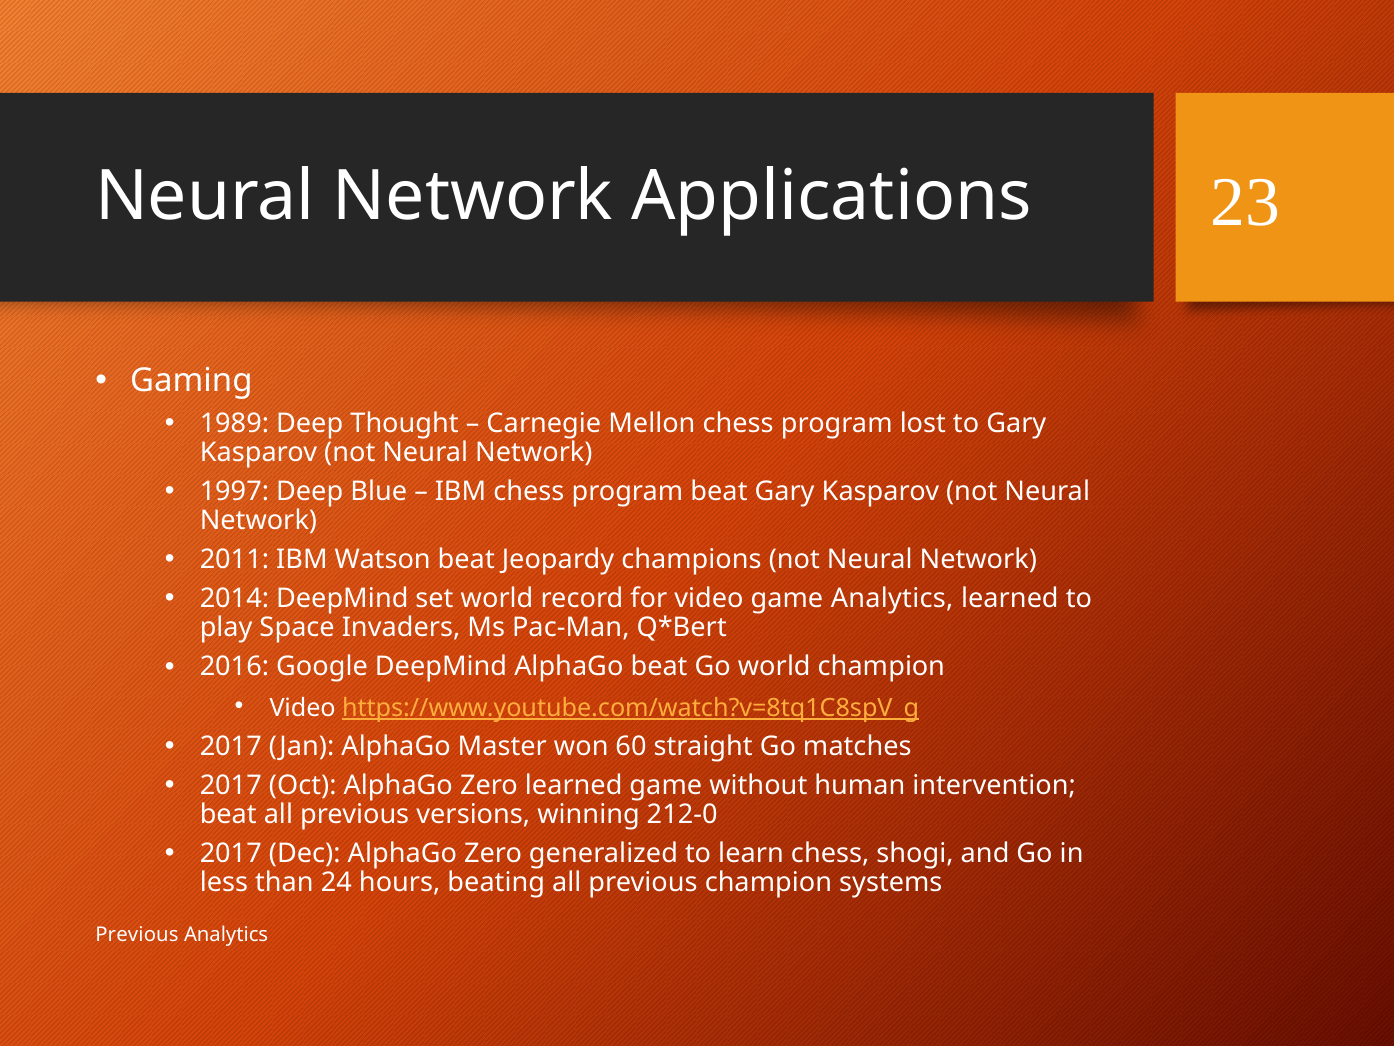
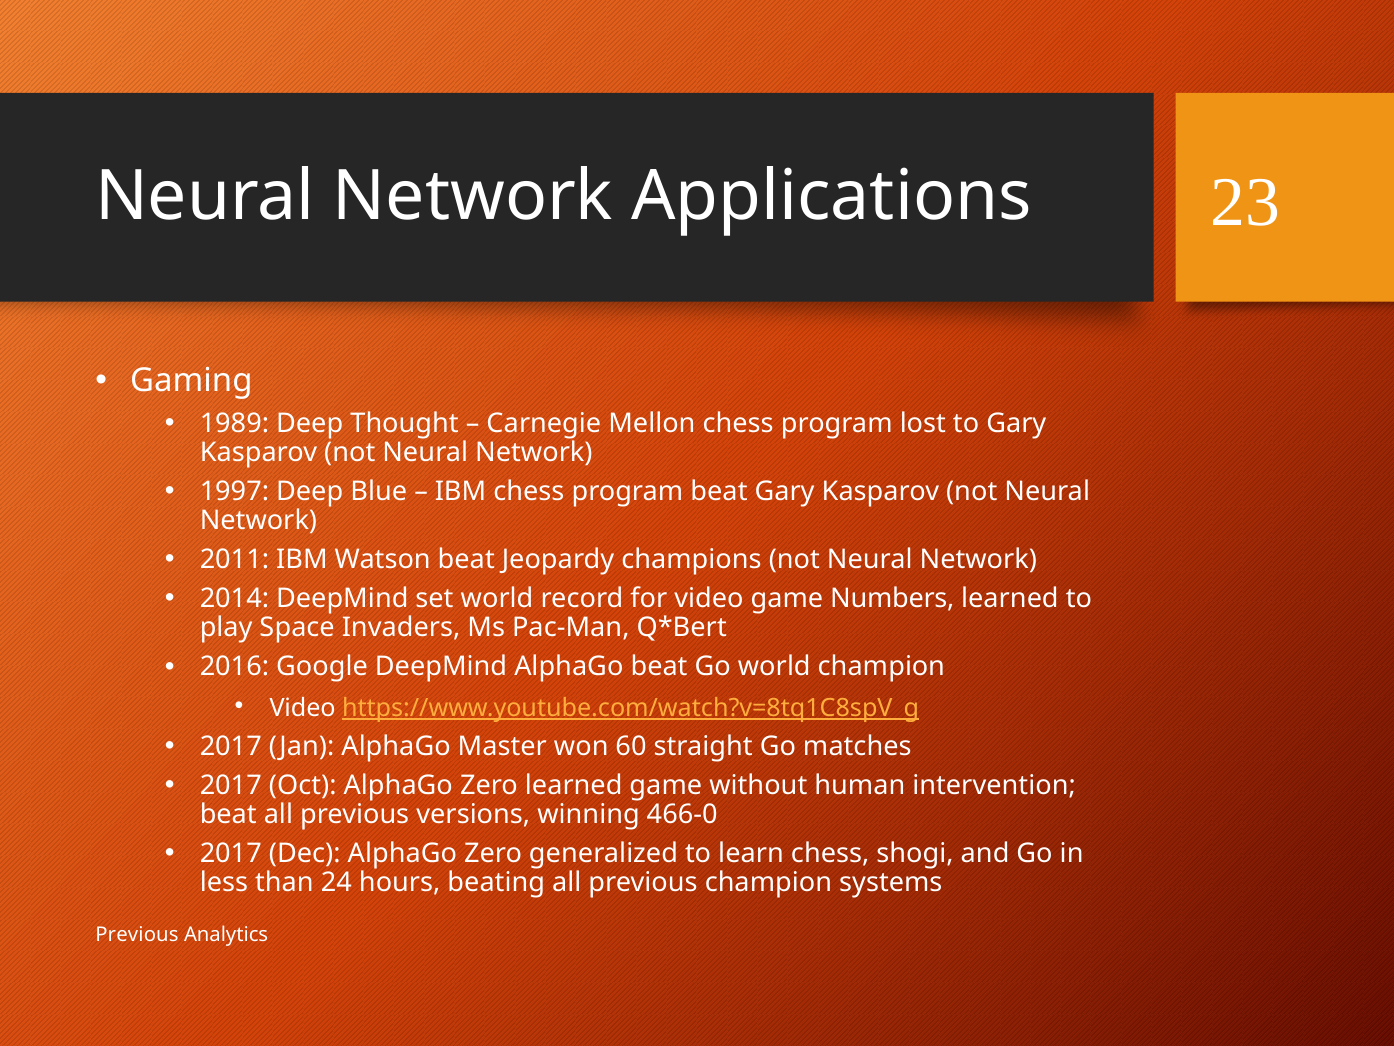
game Analytics: Analytics -> Numbers (892, 598)
212-0: 212-0 -> 466-0 (682, 814)
